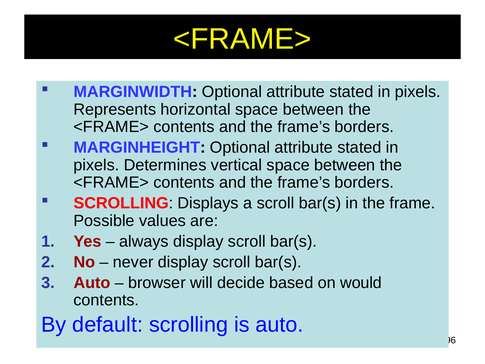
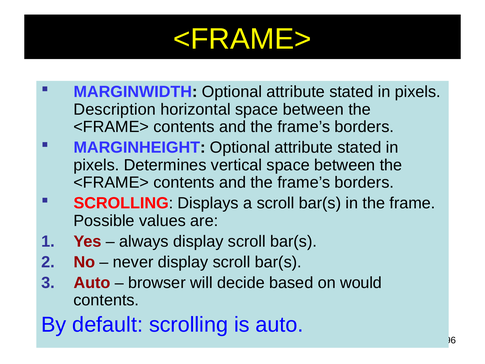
Represents: Represents -> Description (115, 109)
